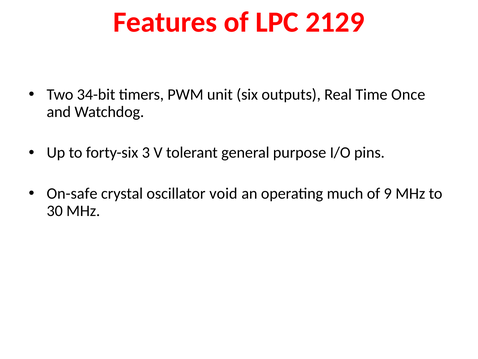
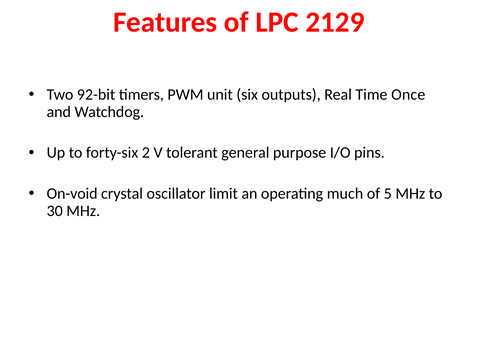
34-bit: 34-bit -> 92-bit (96, 95)
3: 3 -> 2 (146, 153)
On-safe: On-safe -> On-void (72, 193)
void: void -> limit (223, 193)
9: 9 -> 5 (388, 193)
